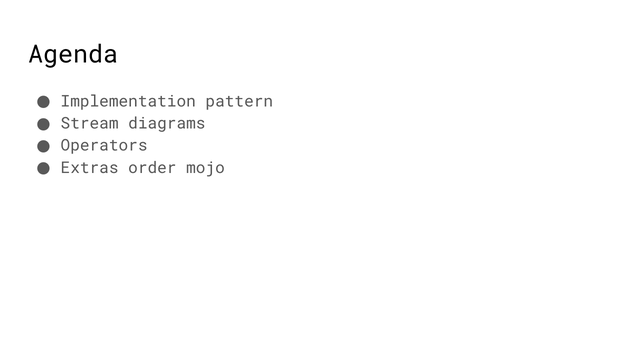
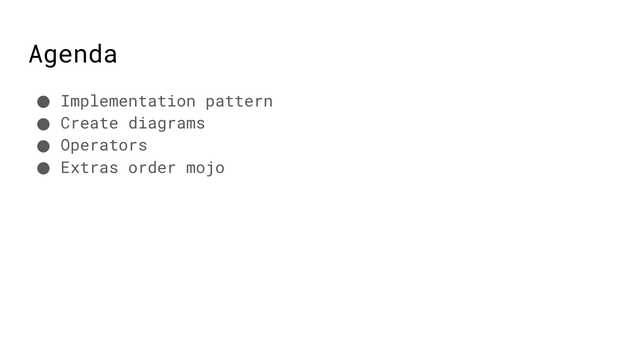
Stream: Stream -> Create (90, 123)
